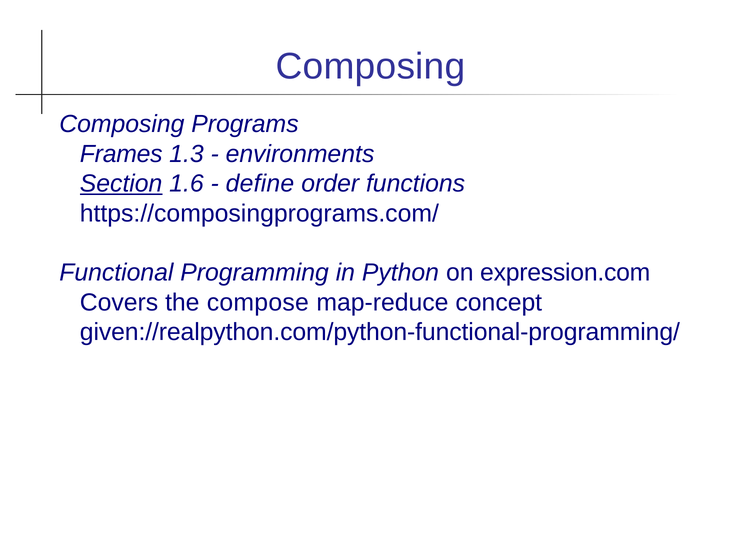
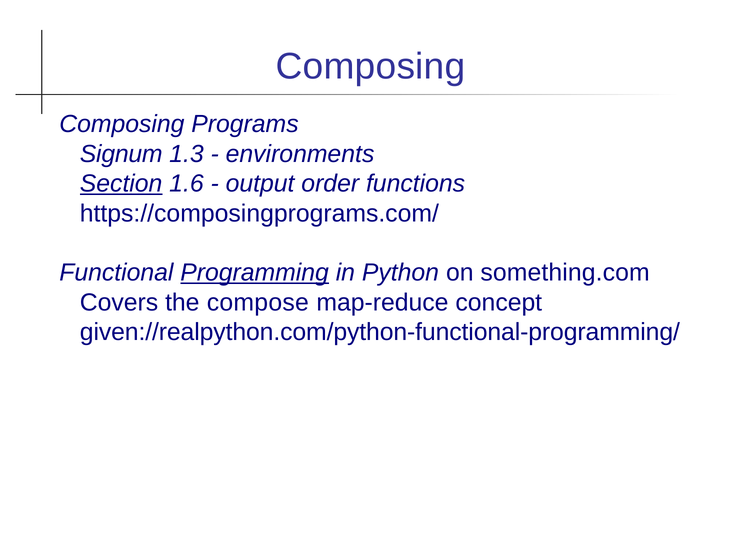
Frames: Frames -> Signum (121, 154)
define: define -> output (260, 184)
Programming underline: none -> present (255, 273)
expression.com: expression.com -> something.com (565, 273)
